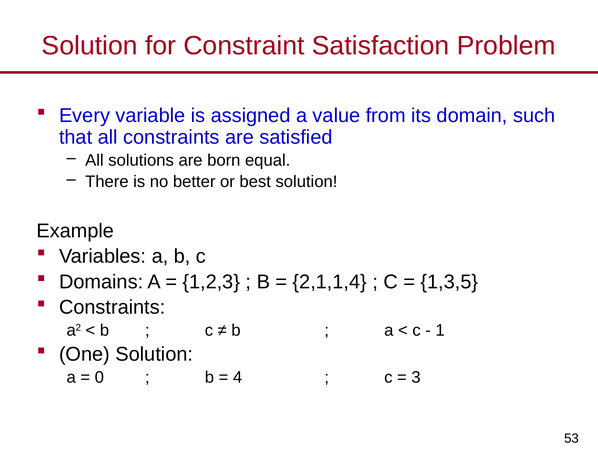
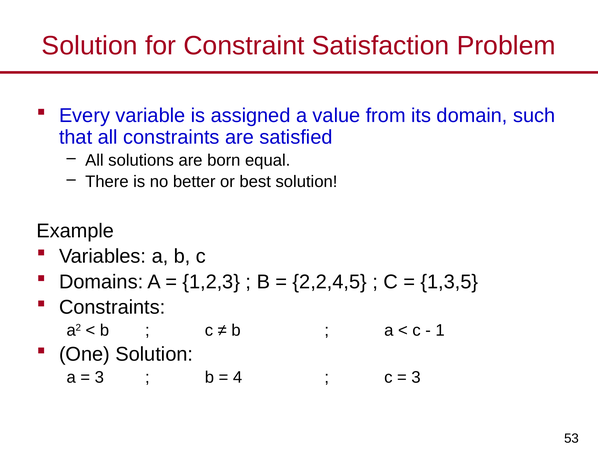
2,1,1,4: 2,1,1,4 -> 2,2,4,5 (330, 282)
0: 0 -> 3 (99, 377)
